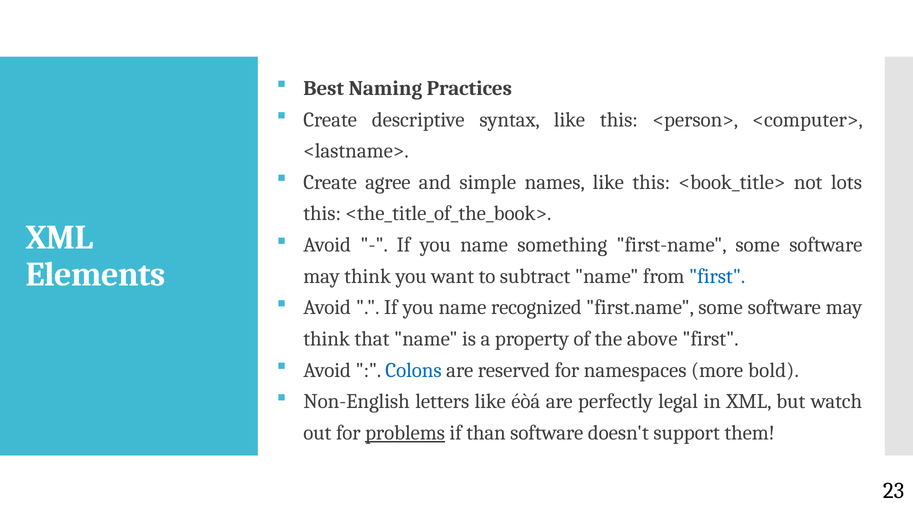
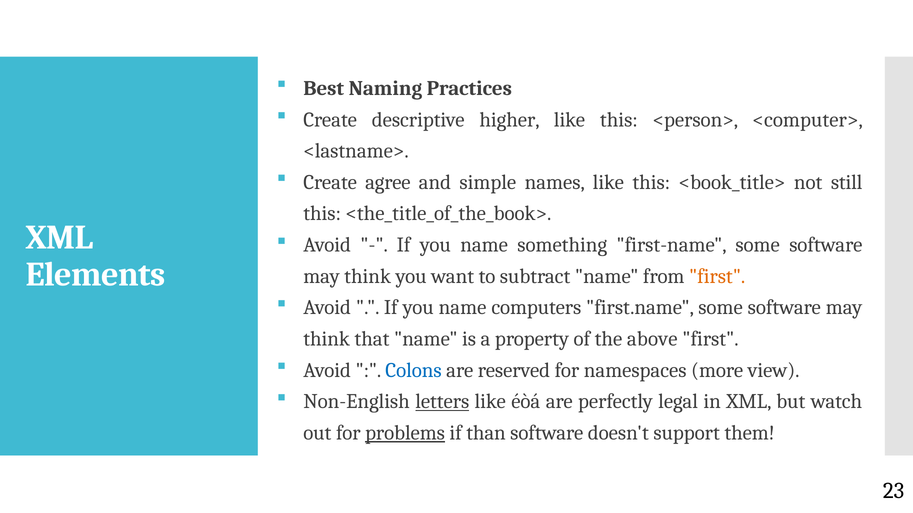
syntax: syntax -> higher (509, 120)
lots: lots -> still (847, 182)
first colour: blue -> orange (717, 277)
recognized: recognized -> computers (536, 308)
bold: bold -> view (774, 371)
letters underline: none -> present (442, 402)
